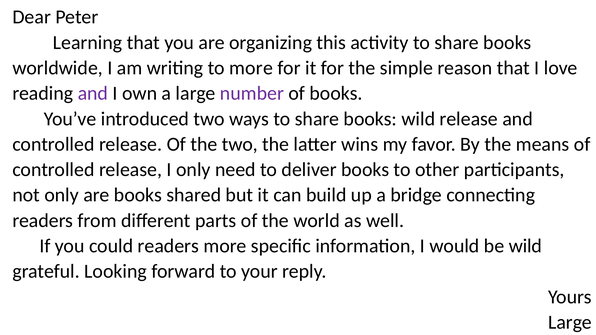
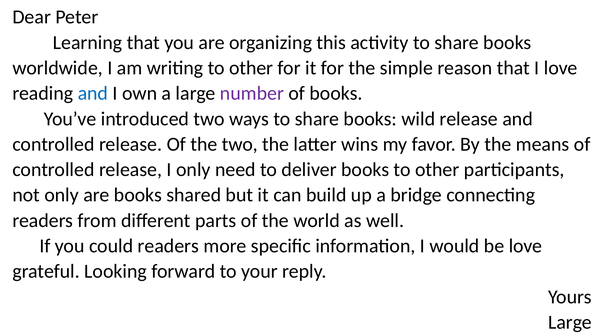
writing to more: more -> other (251, 68)
and colour: purple -> blue (93, 93)
be wild: wild -> love (525, 246)
